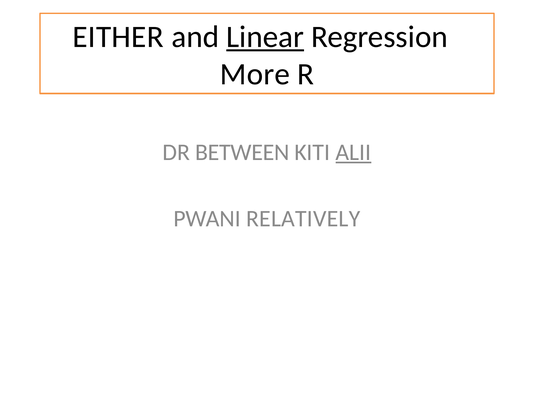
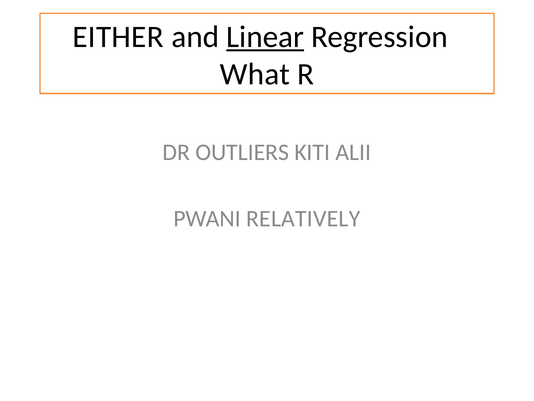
More: More -> What (255, 74)
BETWEEN: BETWEEN -> OUTLIERS (242, 152)
ALII underline: present -> none (353, 152)
